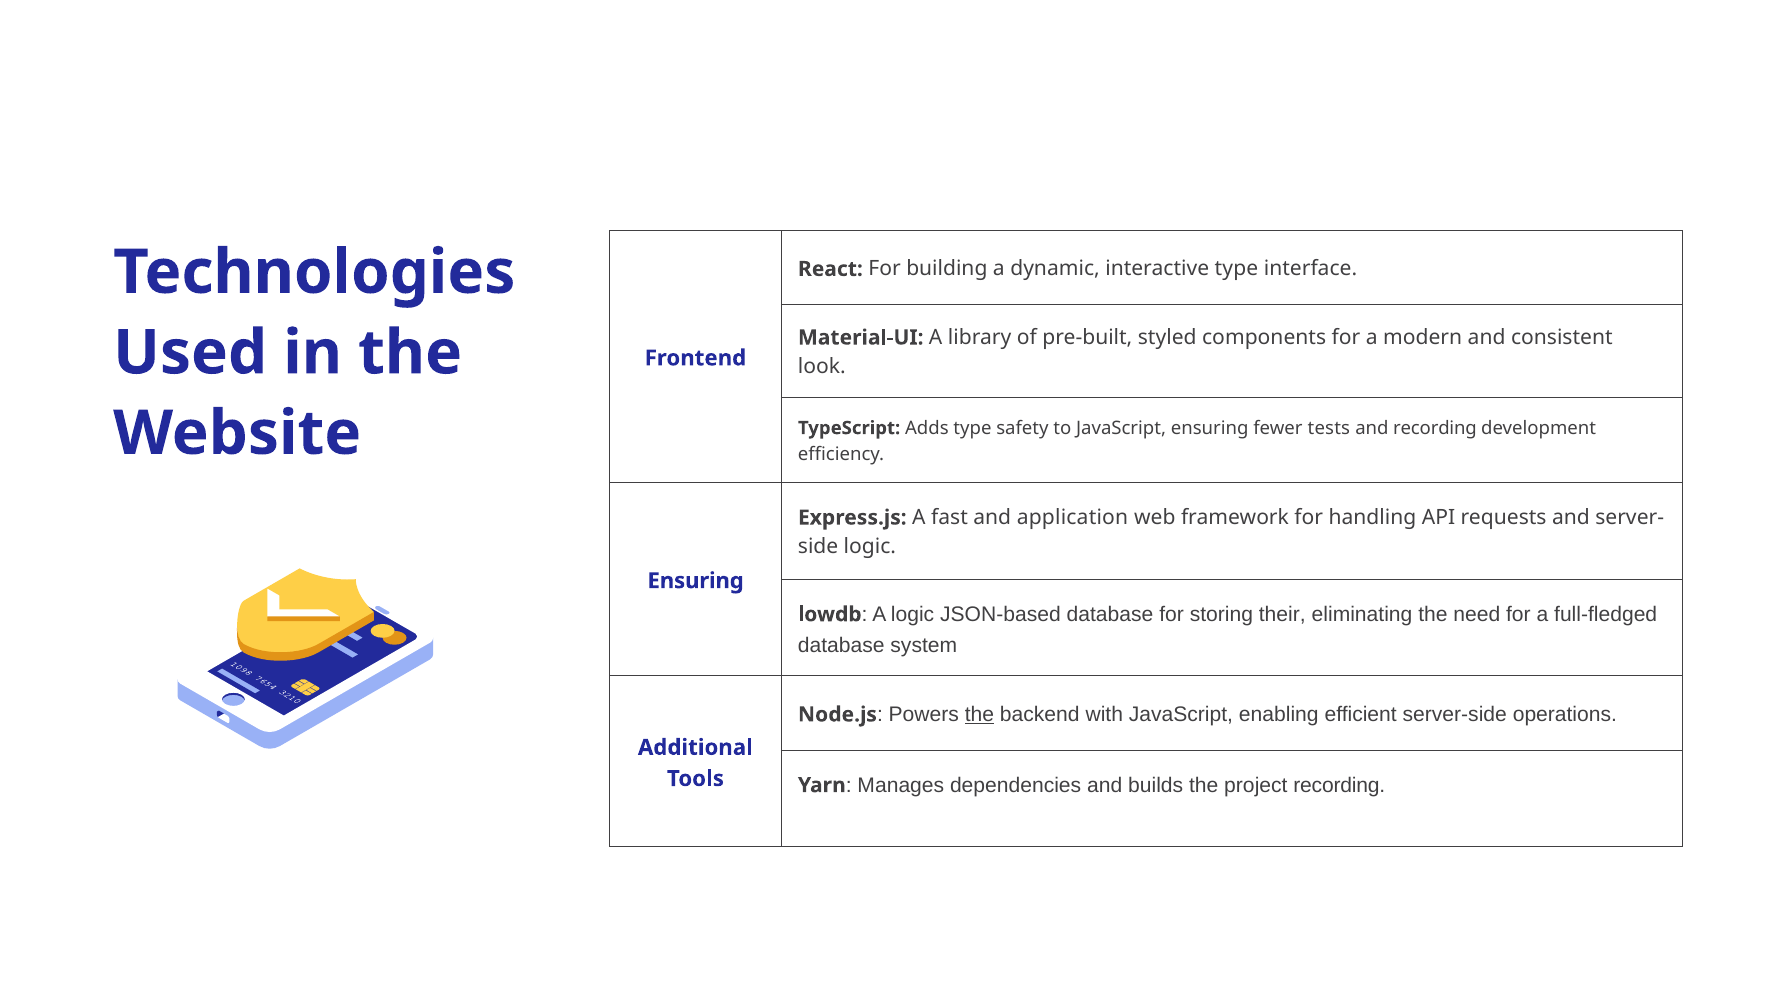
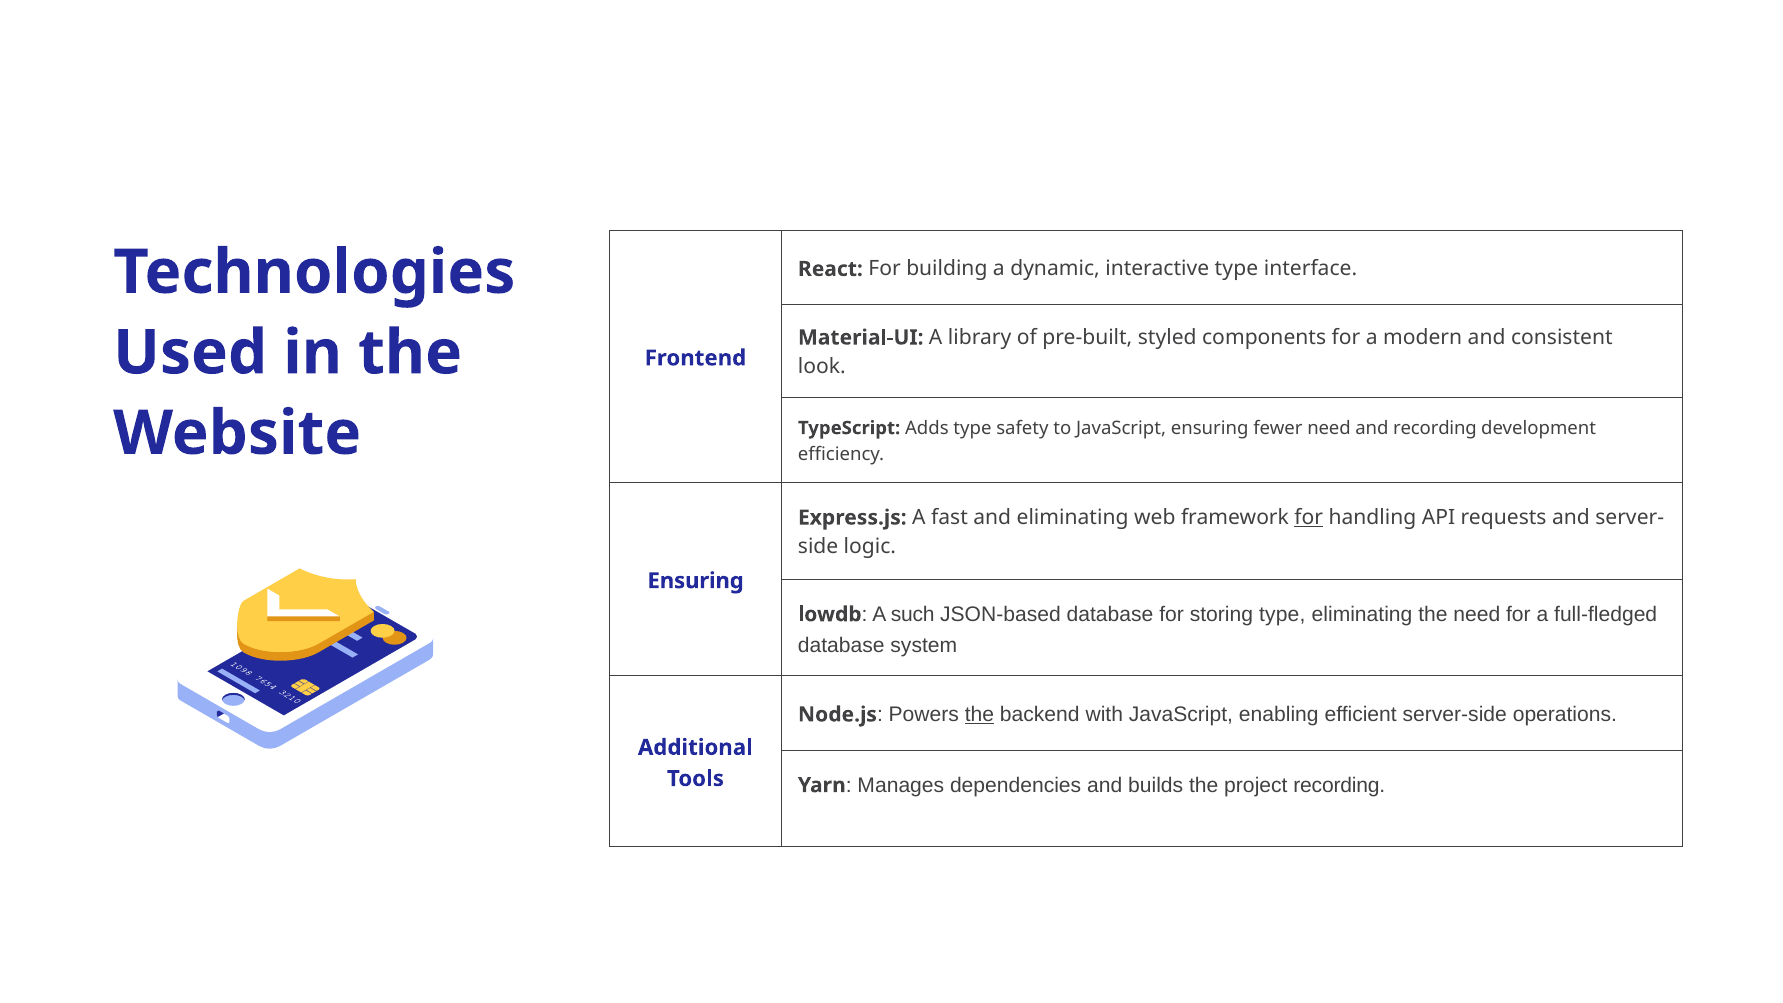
fewer tests: tests -> need (1329, 428)
and application: application -> eliminating (1073, 518)
for underline: none -> present (1309, 518)
A logic: logic -> such (913, 614)
storing their: their -> type (1282, 614)
